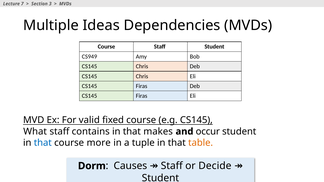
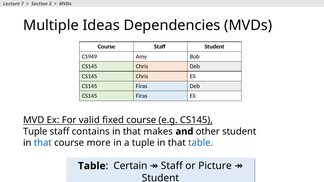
What: What -> Tuple (35, 132)
occur: occur -> other (208, 132)
table colour: orange -> blue (201, 143)
Dorm: Dorm -> Table (92, 166)
Causes: Causes -> Certain (130, 166)
Decide: Decide -> Picture (215, 166)
